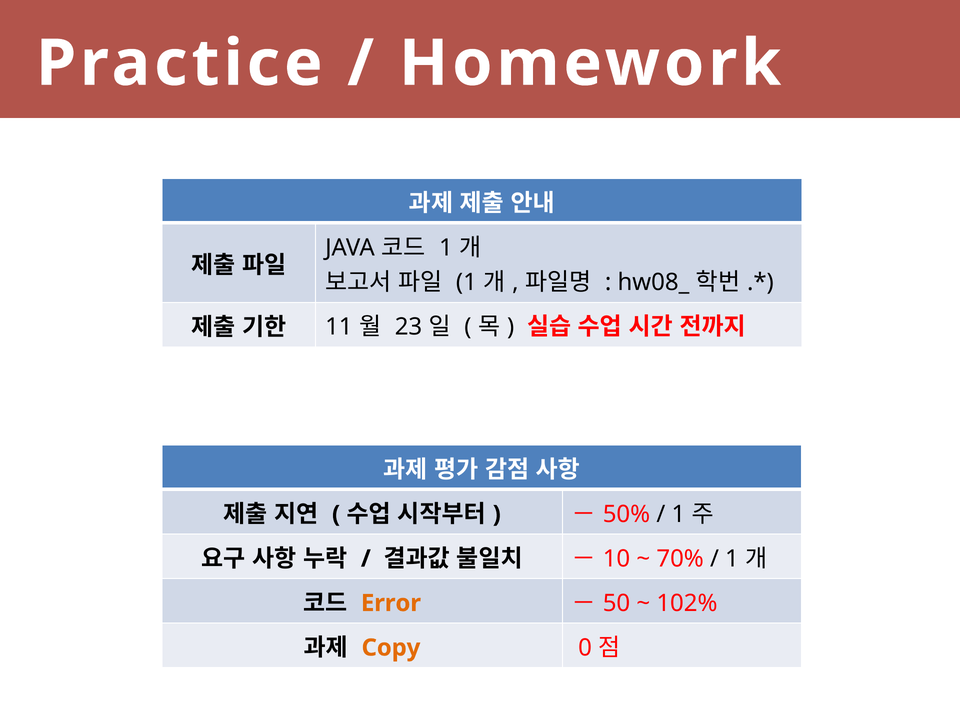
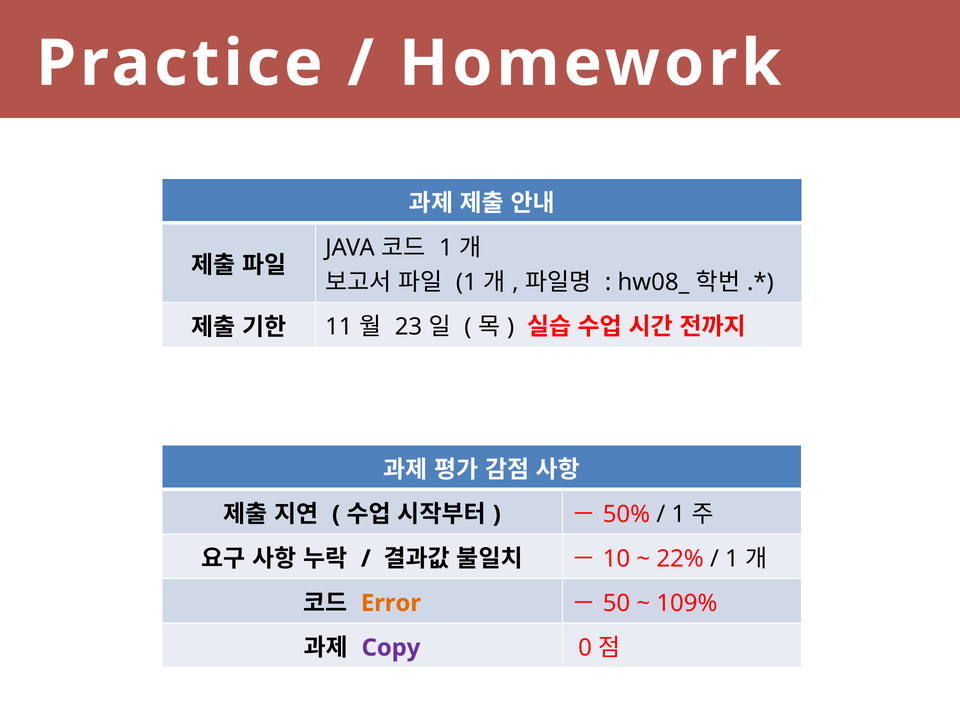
70%: 70% -> 22% (680, 559)
102%: 102% -> 109% (687, 603)
Copy colour: orange -> purple (391, 648)
